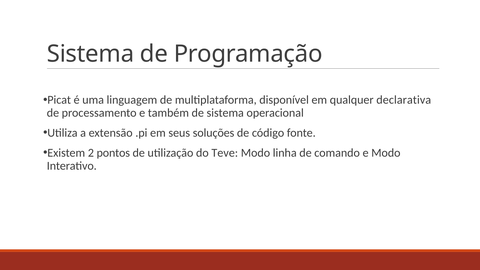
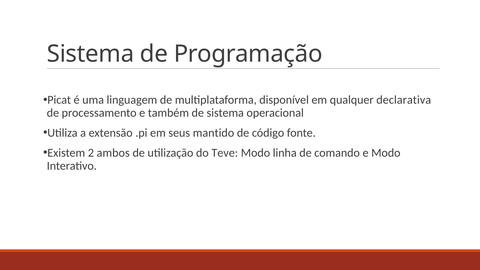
soluções: soluções -> mantido (213, 133)
pontos: pontos -> ambos (113, 153)
